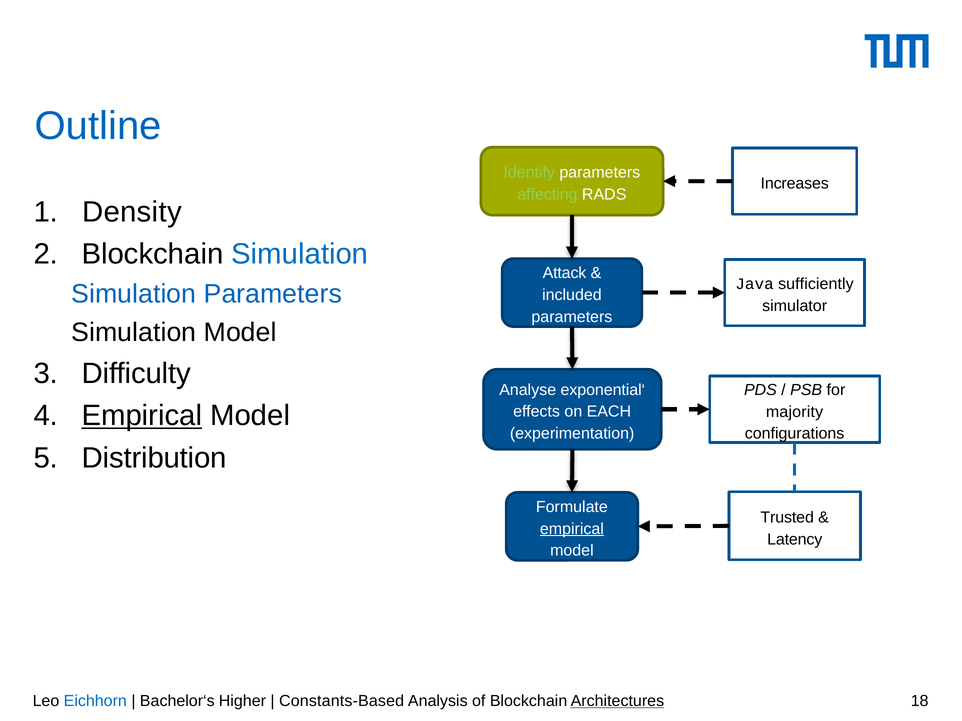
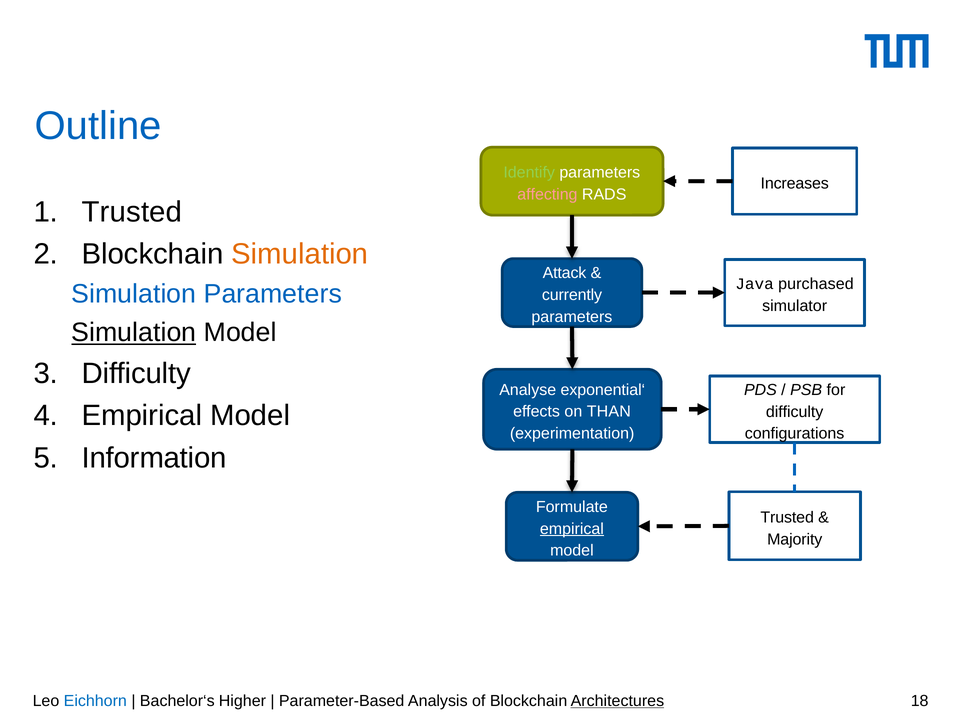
affecting colour: light green -> pink (547, 195)
Density: Density -> Trusted (132, 212)
Simulation colour: blue -> orange (300, 254)
sufficiently: sufficiently -> purchased (816, 284)
included: included -> currently (572, 295)
Simulation underline: none -> present (134, 333)
Empirical underline: present -> none (142, 416)
EACH: EACH -> THAN (609, 412)
majority: majority -> difficulty (795, 412)
Distribution: Distribution -> Information (154, 458)
Latency: Latency -> Majority (795, 540)
Constants-Based: Constants-Based -> Parameter-Based (342, 701)
